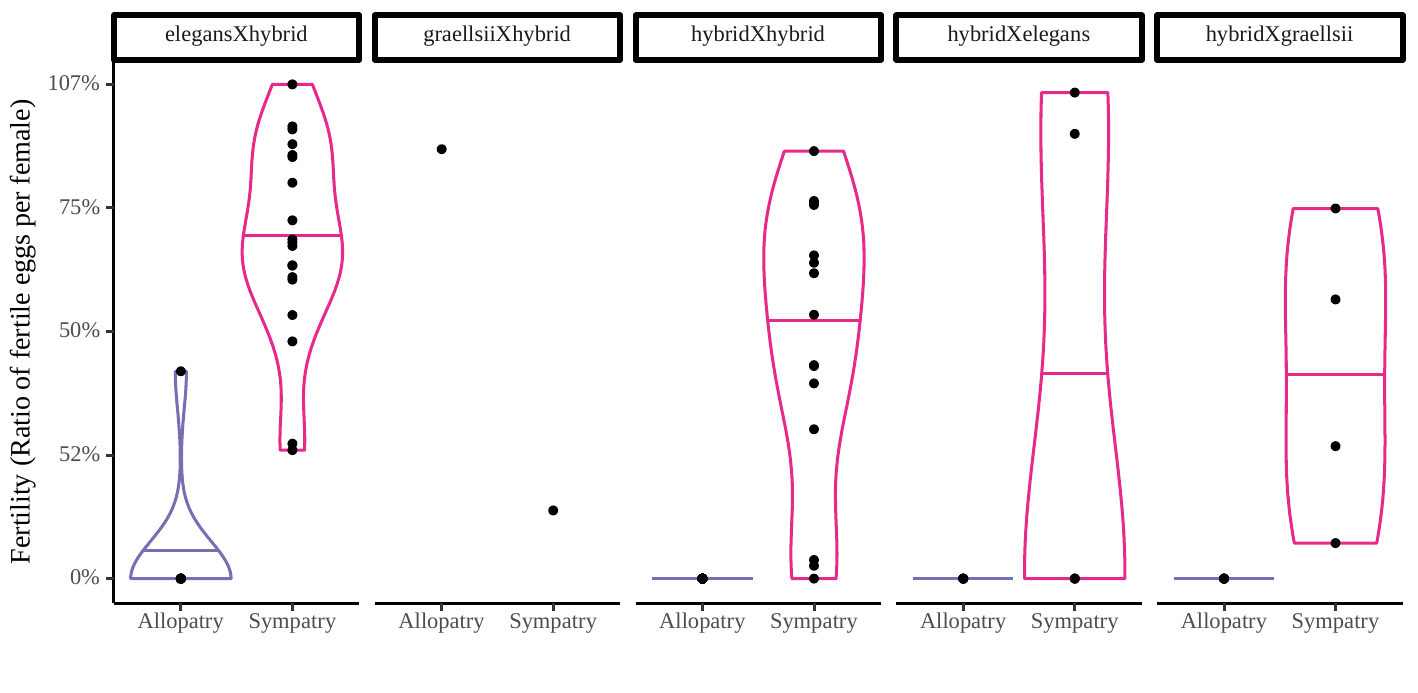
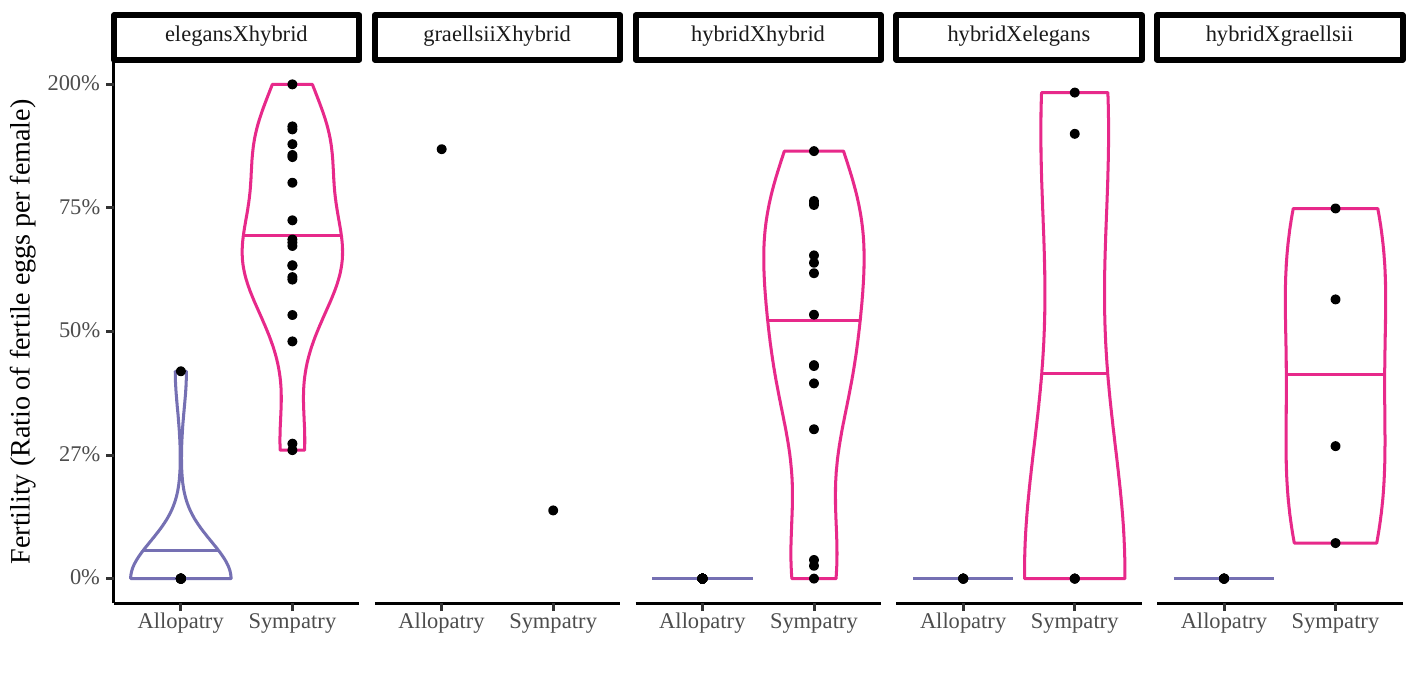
107%: 107% -> 200% (74, 83)
52%: 52% -> 27% (80, 454)
